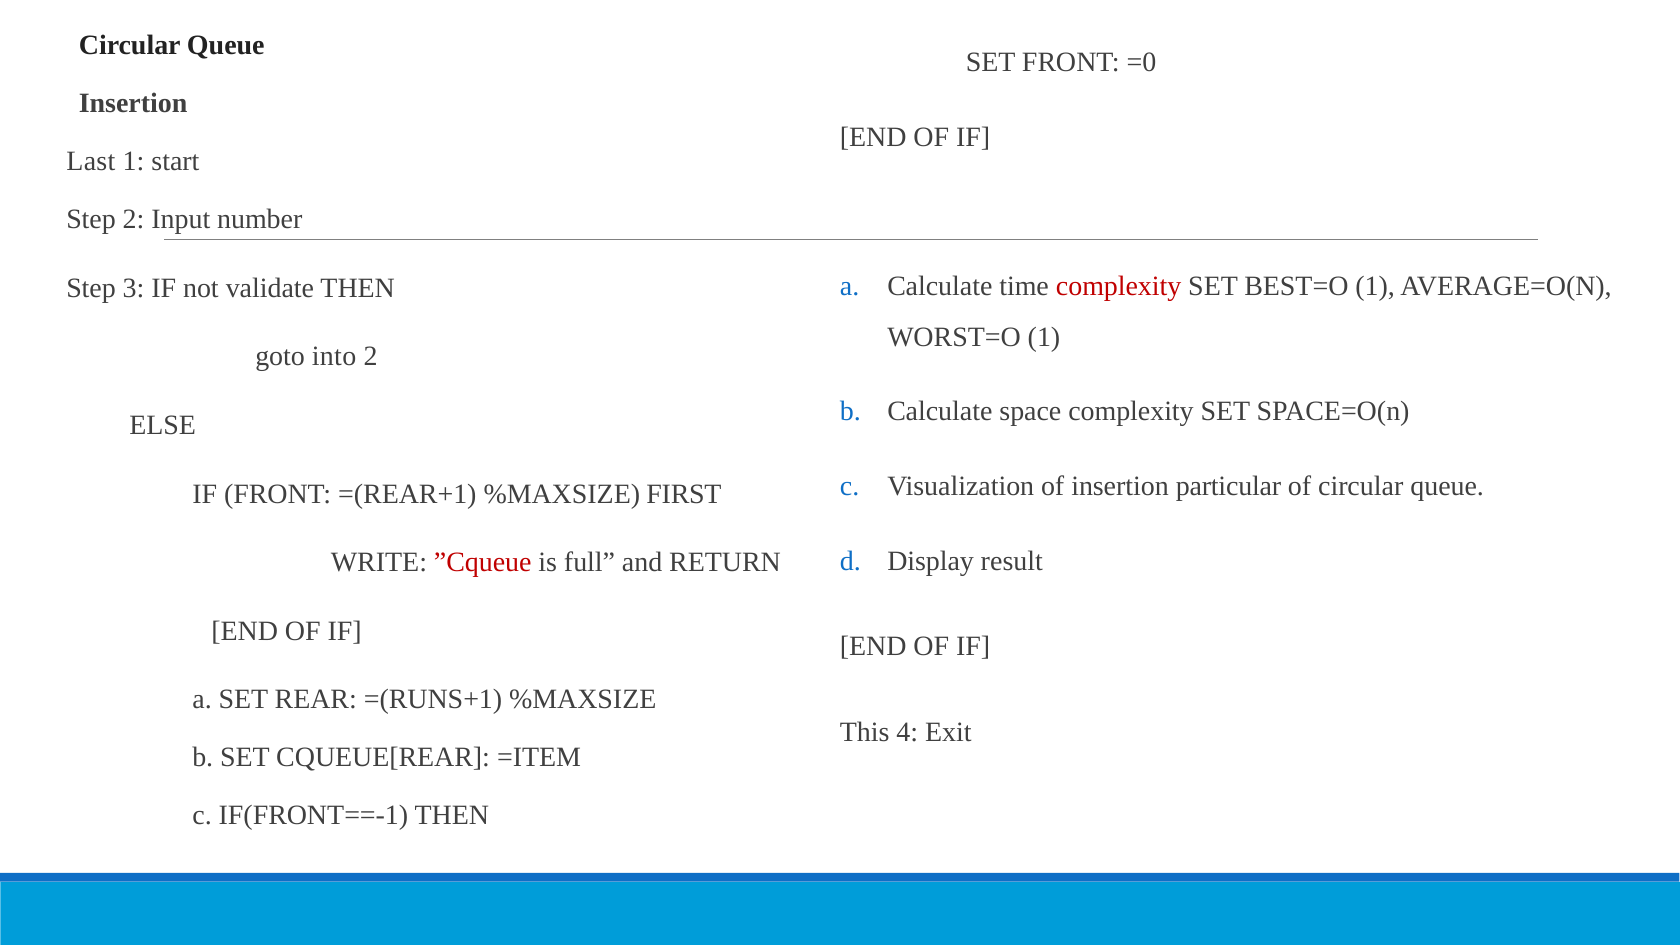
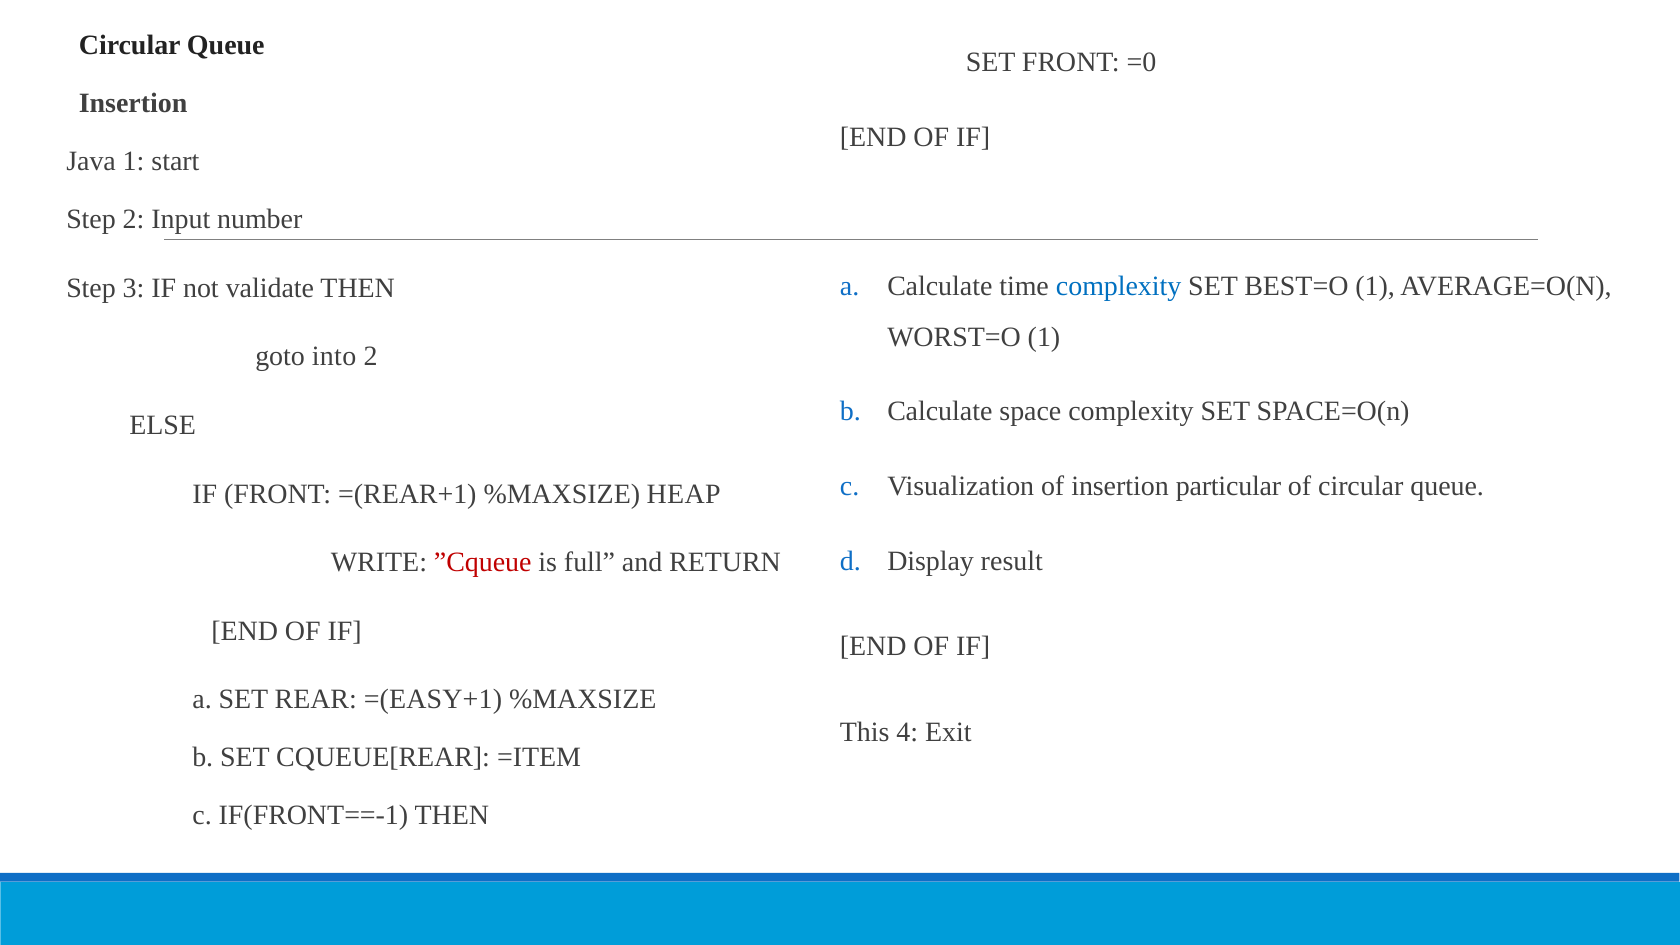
Last: Last -> Java (91, 162)
complexity colour: red -> blue (1119, 287)
FIRST: FIRST -> HEAP (684, 494)
=(RUNS+1: =(RUNS+1 -> =(EASY+1 (433, 700)
